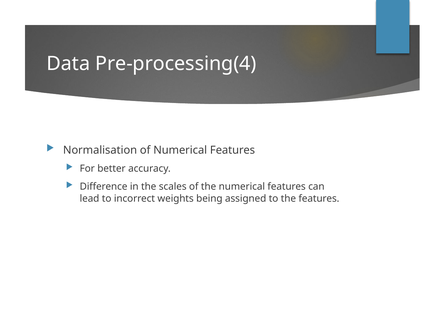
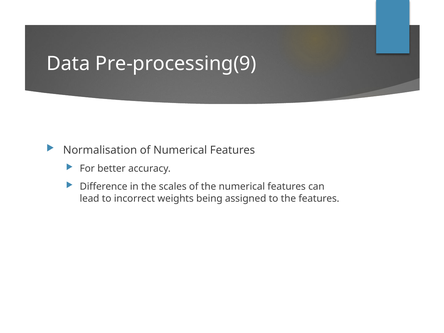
Pre-processing(4: Pre-processing(4 -> Pre-processing(9 (176, 64)
